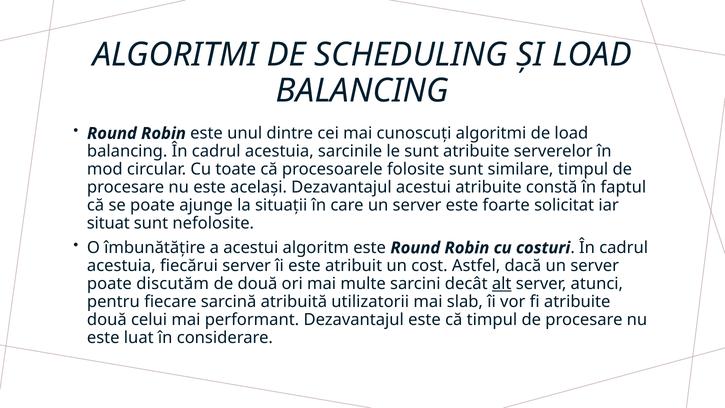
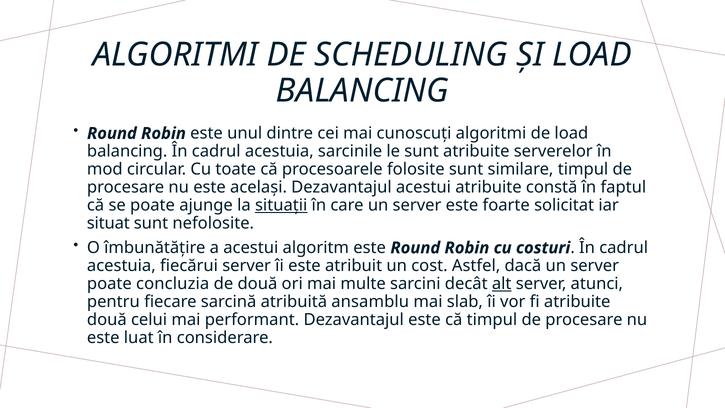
situații underline: none -> present (281, 205)
discutăm: discutăm -> concluzia (173, 284)
utilizatorii: utilizatorii -> ansamblu (370, 302)
